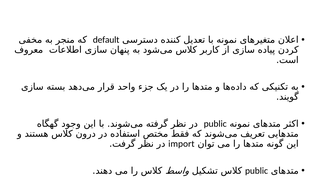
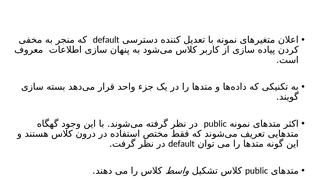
import: import -> default (182, 144)
